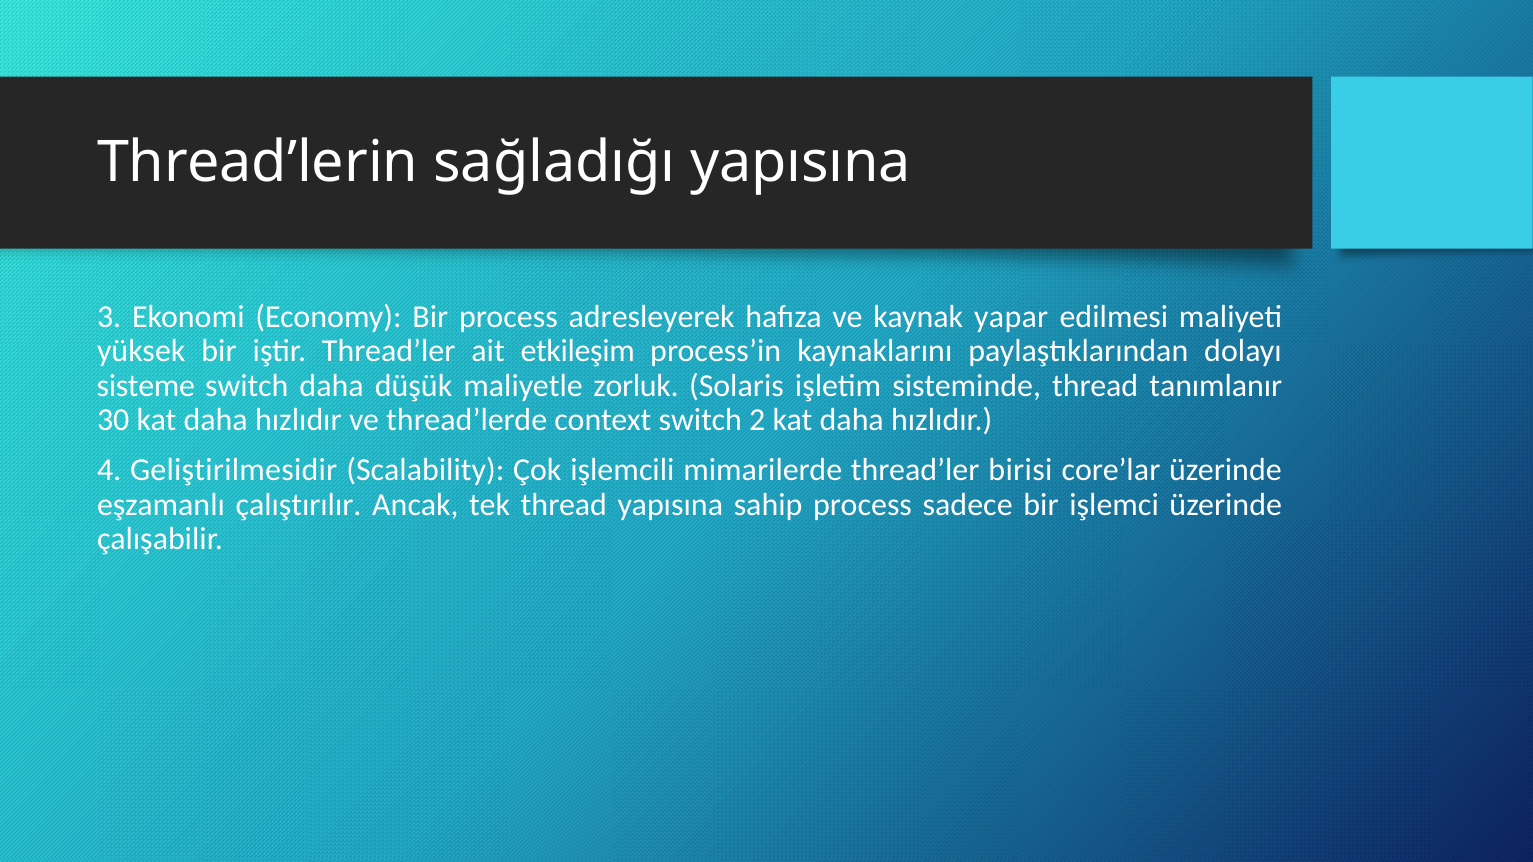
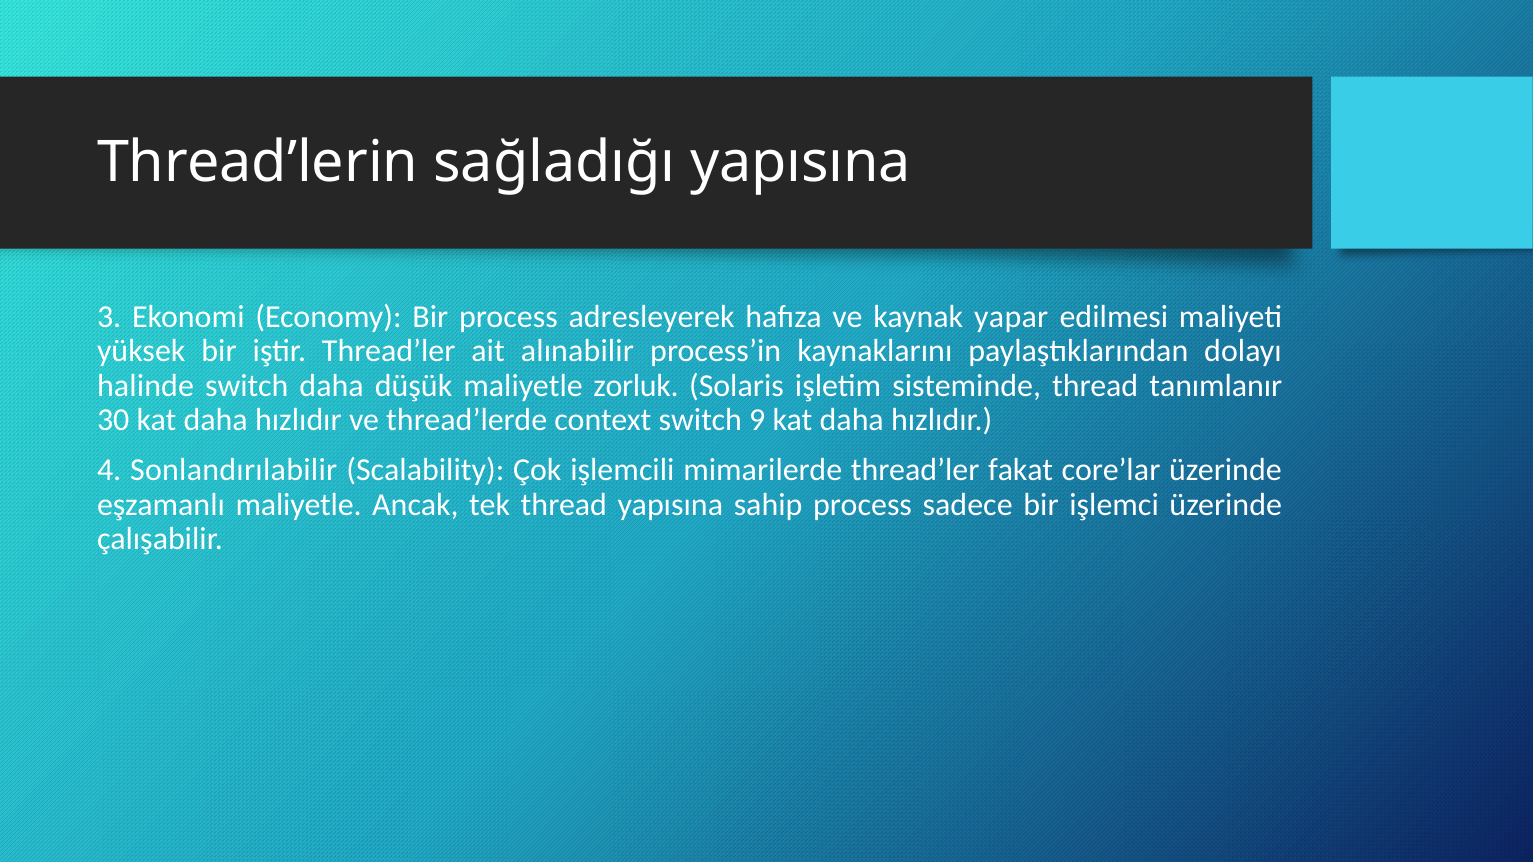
etkileşim: etkileşim -> alınabilir (577, 351)
sisteme: sisteme -> halinde (146, 386)
2: 2 -> 9 (757, 420)
Geliştirilmesidir: Geliştirilmesidir -> Sonlandırılabilir (234, 471)
birisi: birisi -> fakat (1021, 471)
eşzamanlı çalıştırılır: çalıştırılır -> maliyetle (299, 505)
